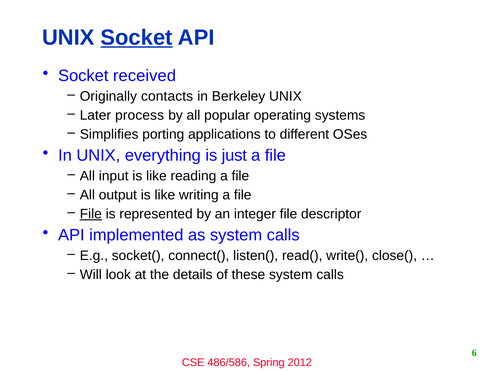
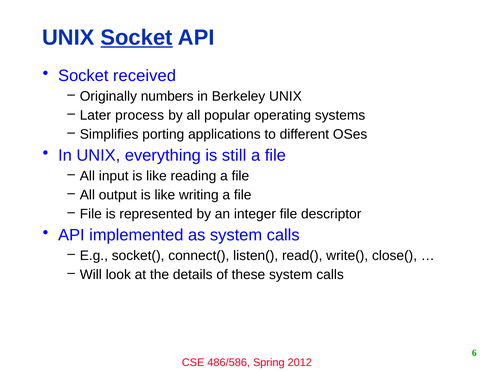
contacts: contacts -> numbers (167, 96)
just: just -> still (234, 155)
File underline: present -> none (91, 214)
